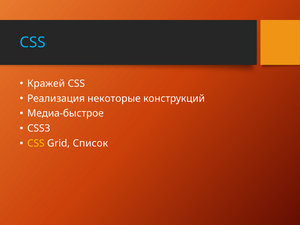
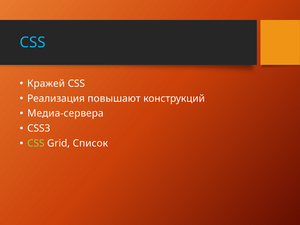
некоторые: некоторые -> повышают (114, 98)
Медиа-быстрое: Медиа-быстрое -> Медиа-сервера (65, 113)
CSS colour: yellow -> light green (36, 143)
